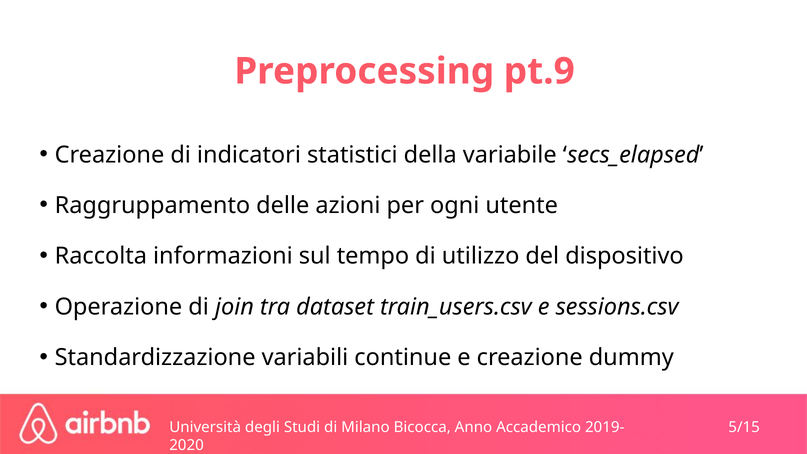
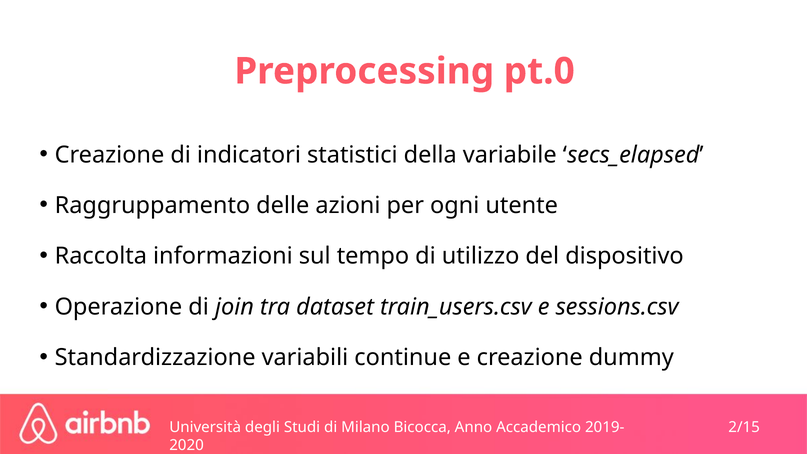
pt.9: pt.9 -> pt.0 (539, 71)
5/15: 5/15 -> 2/15 (744, 427)
